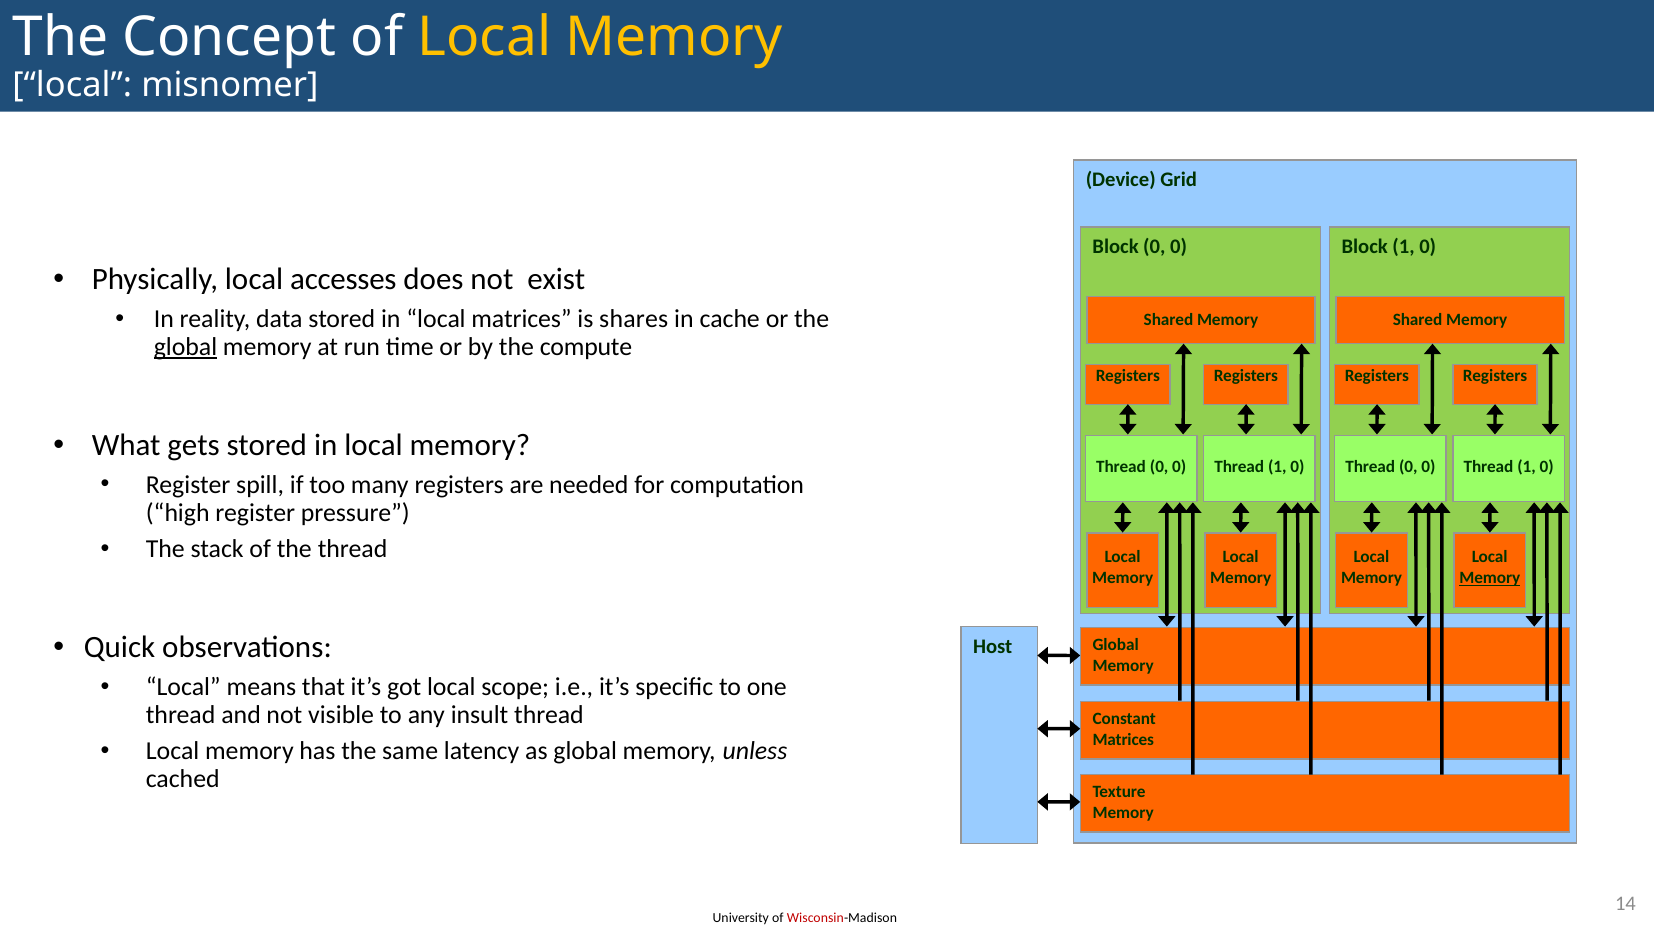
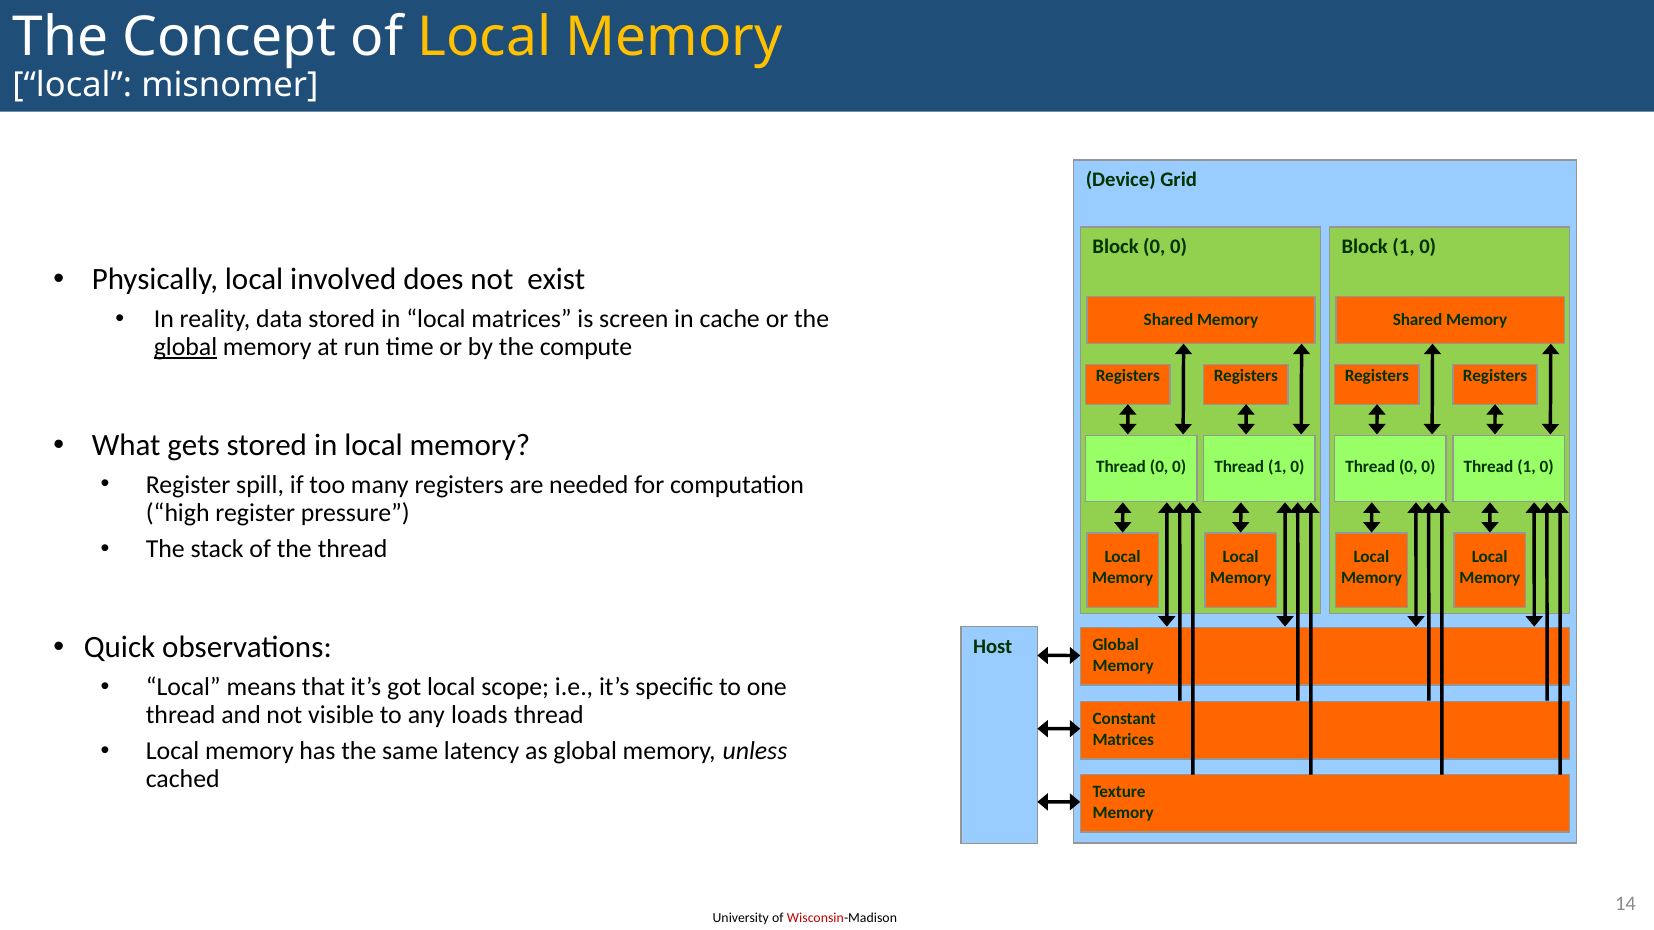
accesses: accesses -> involved (343, 280)
shares: shares -> screen (634, 319)
Memory underline: present -> none (1490, 578)
insult: insult -> loads (479, 715)
